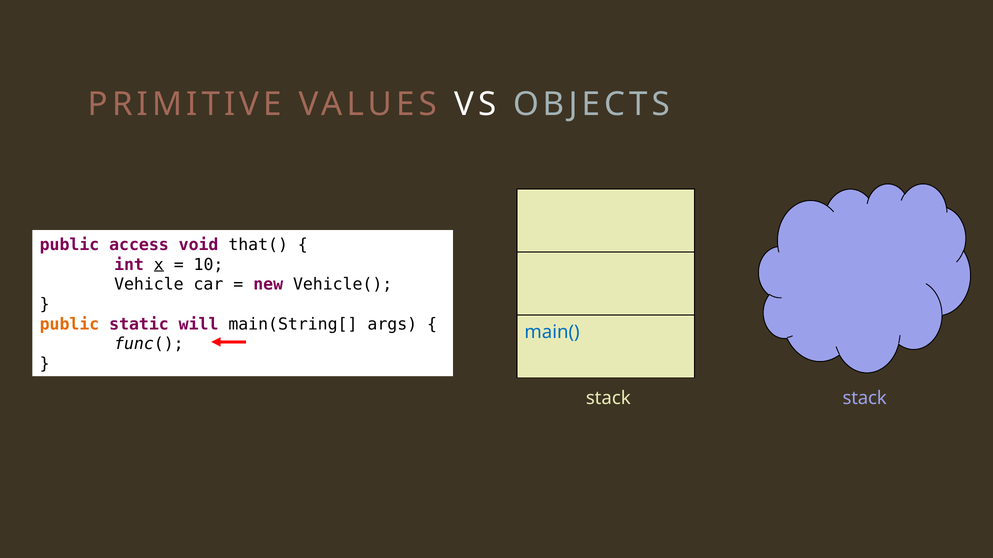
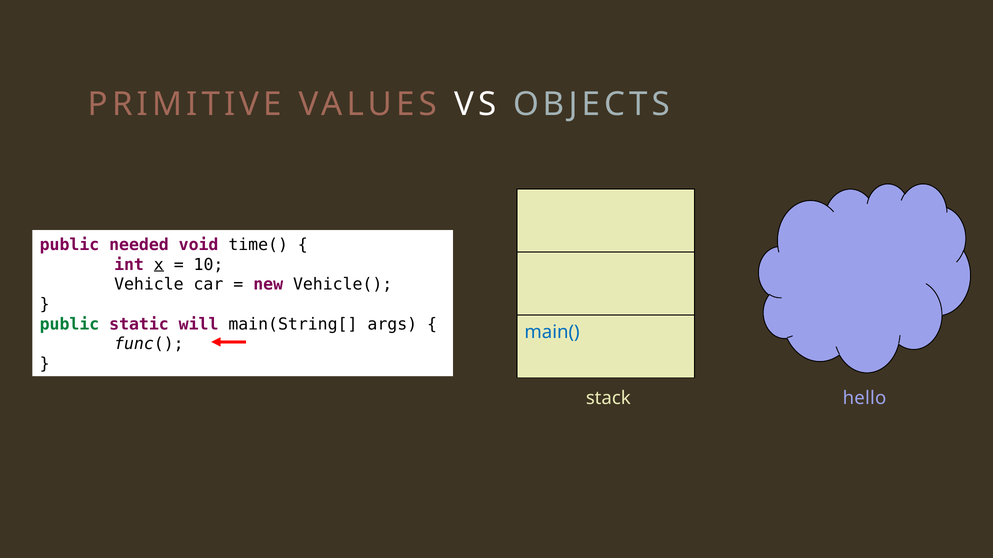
access: access -> needed (139, 245)
that(: that( -> time( (258, 245)
public colour: orange -> green (69, 324)
stack stack: stack -> hello (864, 398)
